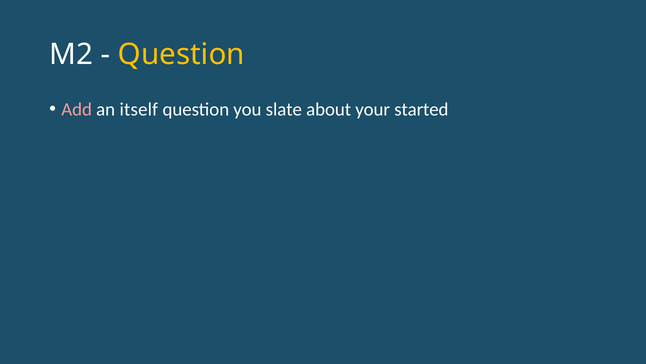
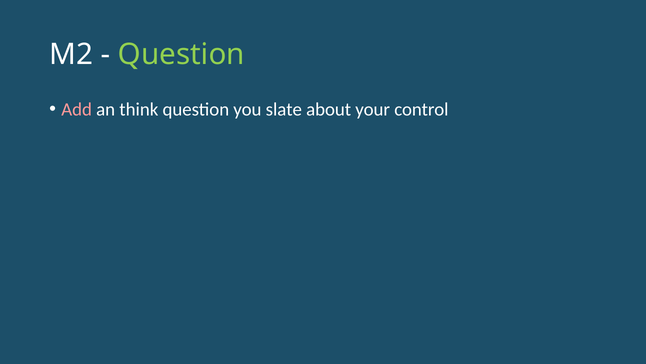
Question colour: yellow -> light green (181, 54)
itself: itself -> think (139, 109)
started: started -> control (421, 109)
